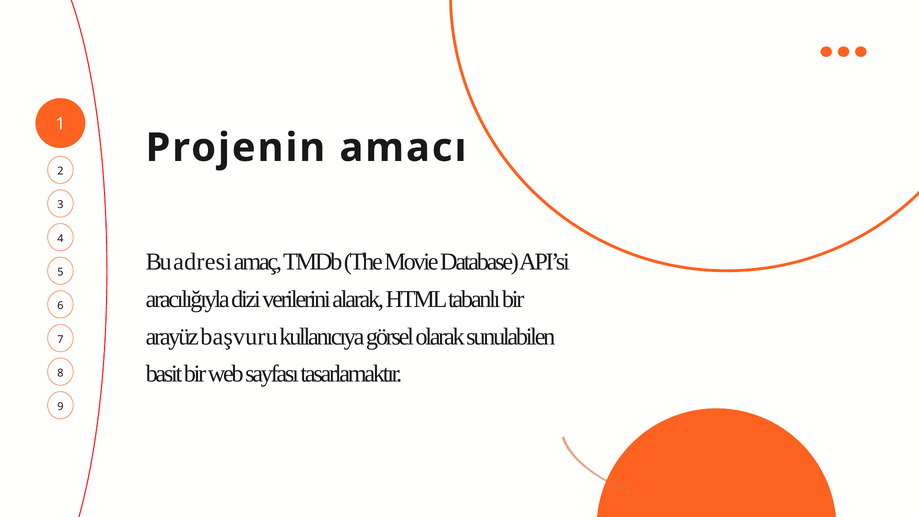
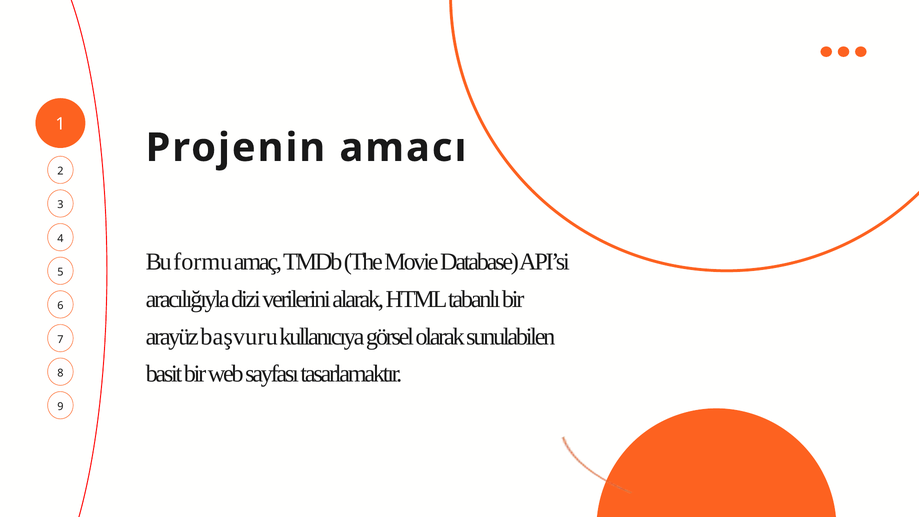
adresi: adresi -> formu (203, 262)
